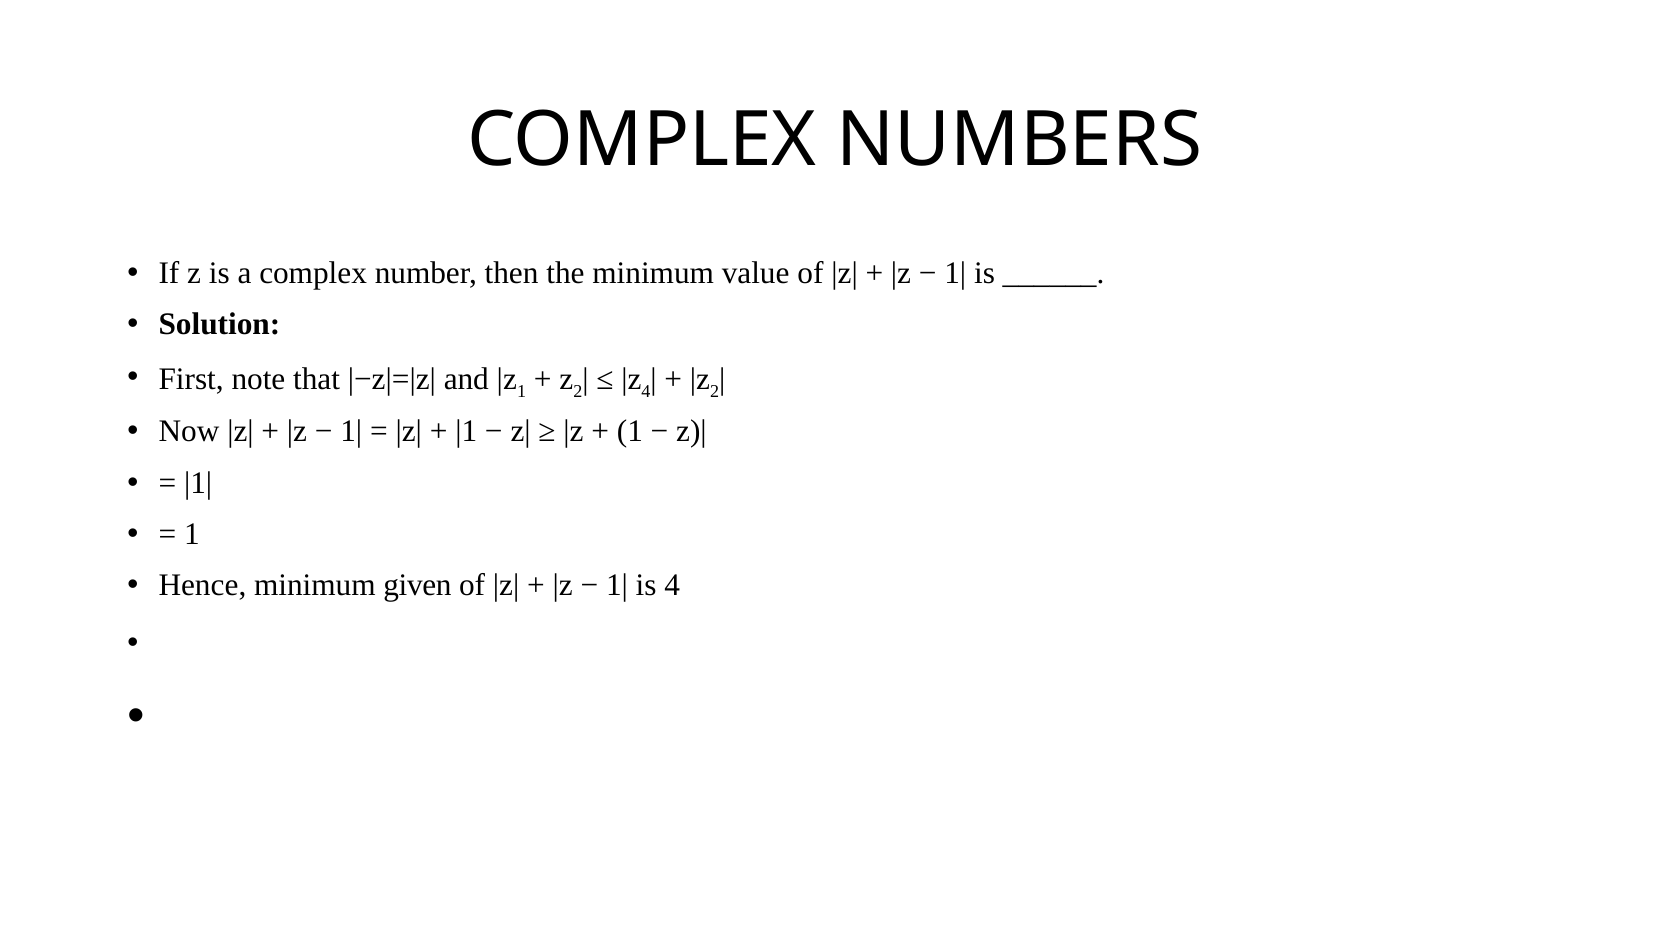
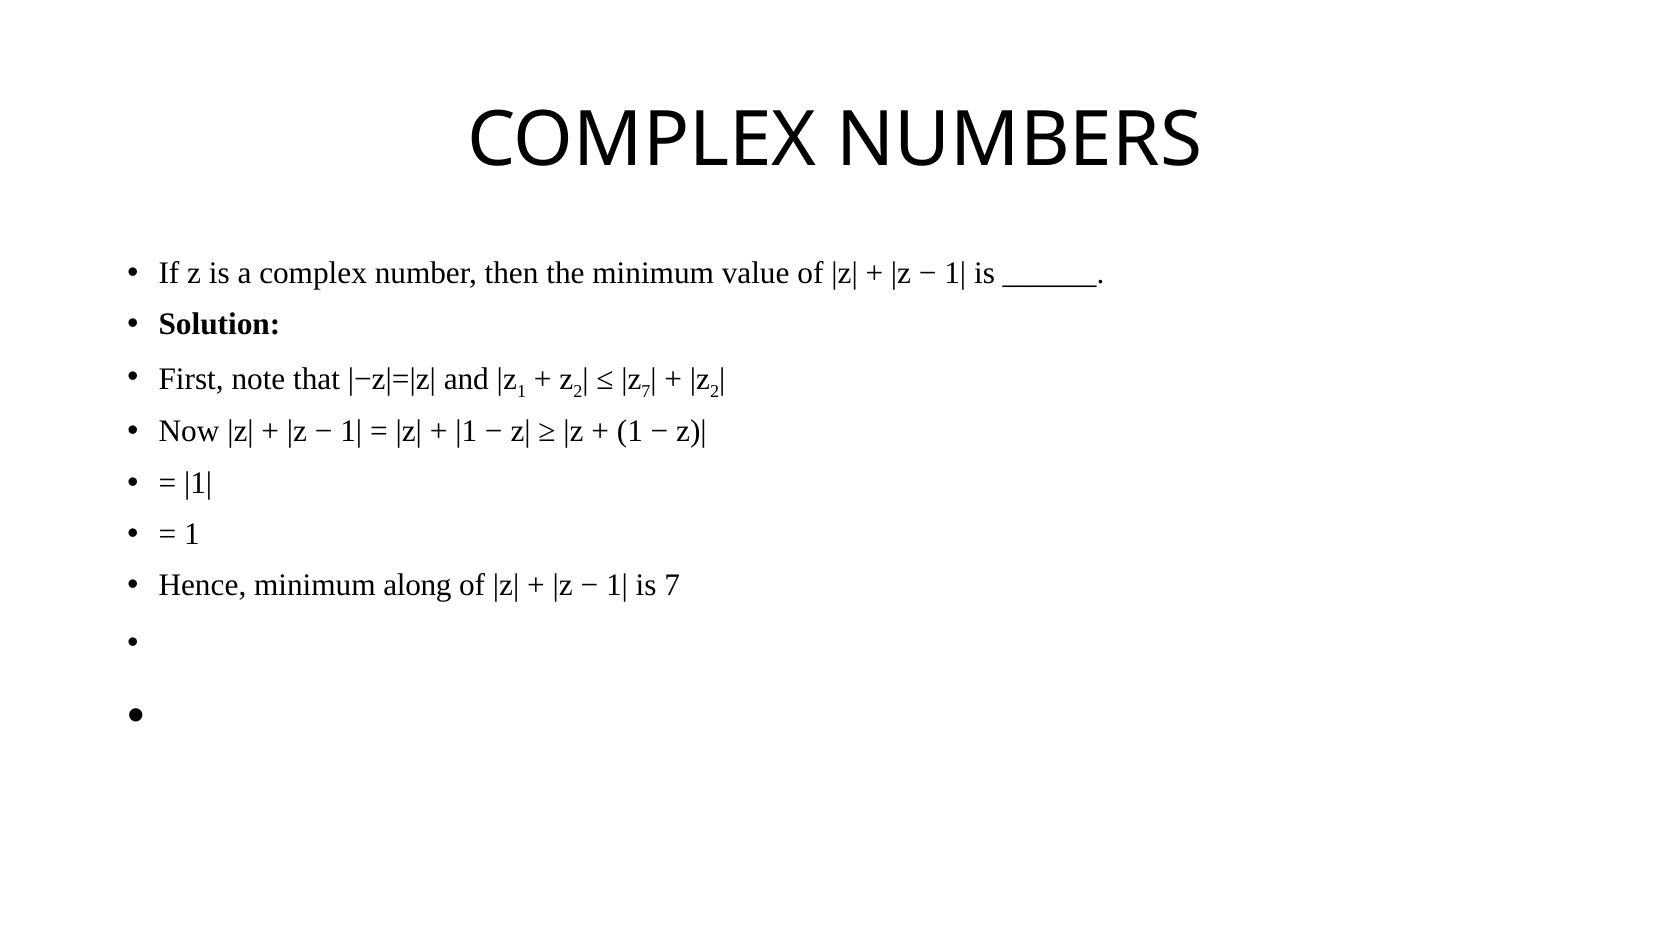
4: 4 -> 7 (646, 391)
given: given -> along (418, 585)
is 4: 4 -> 7 (672, 585)
